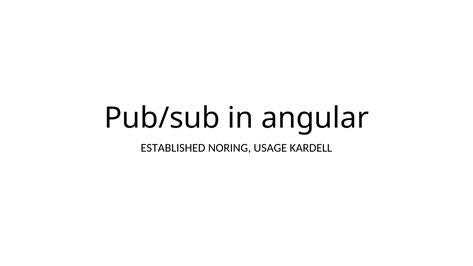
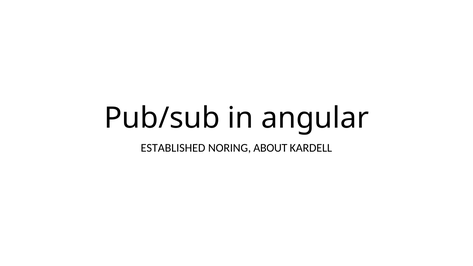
USAGE: USAGE -> ABOUT (270, 148)
